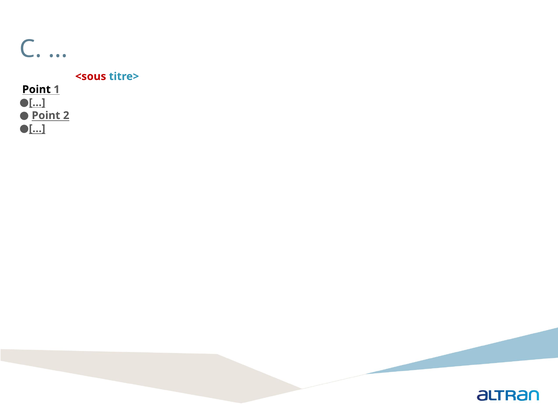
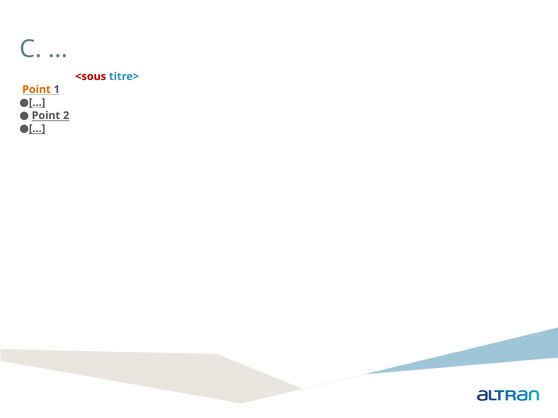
Point colour: black -> orange (36, 90)
